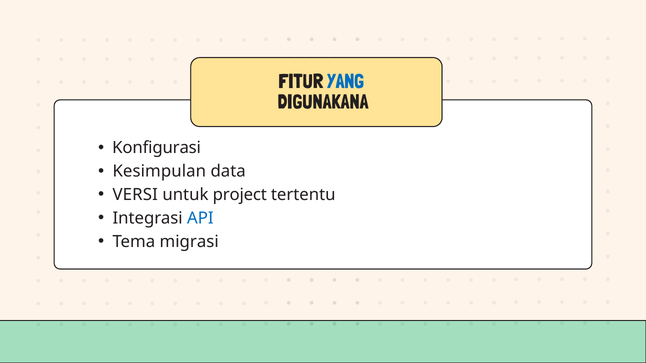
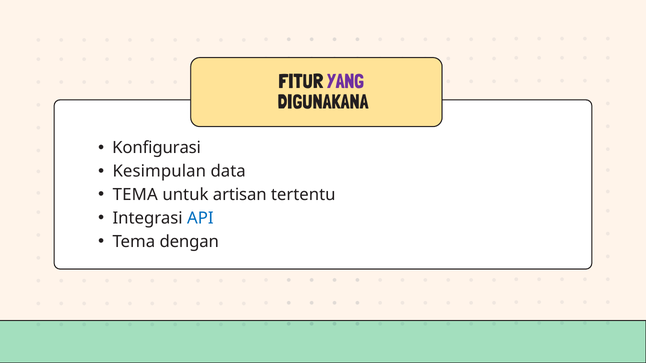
YANG colour: blue -> purple (345, 82)
VERSI: VERSI -> TEMA (135, 195)
project: project -> artisan (240, 195)
migrasi: migrasi -> dengan (189, 242)
